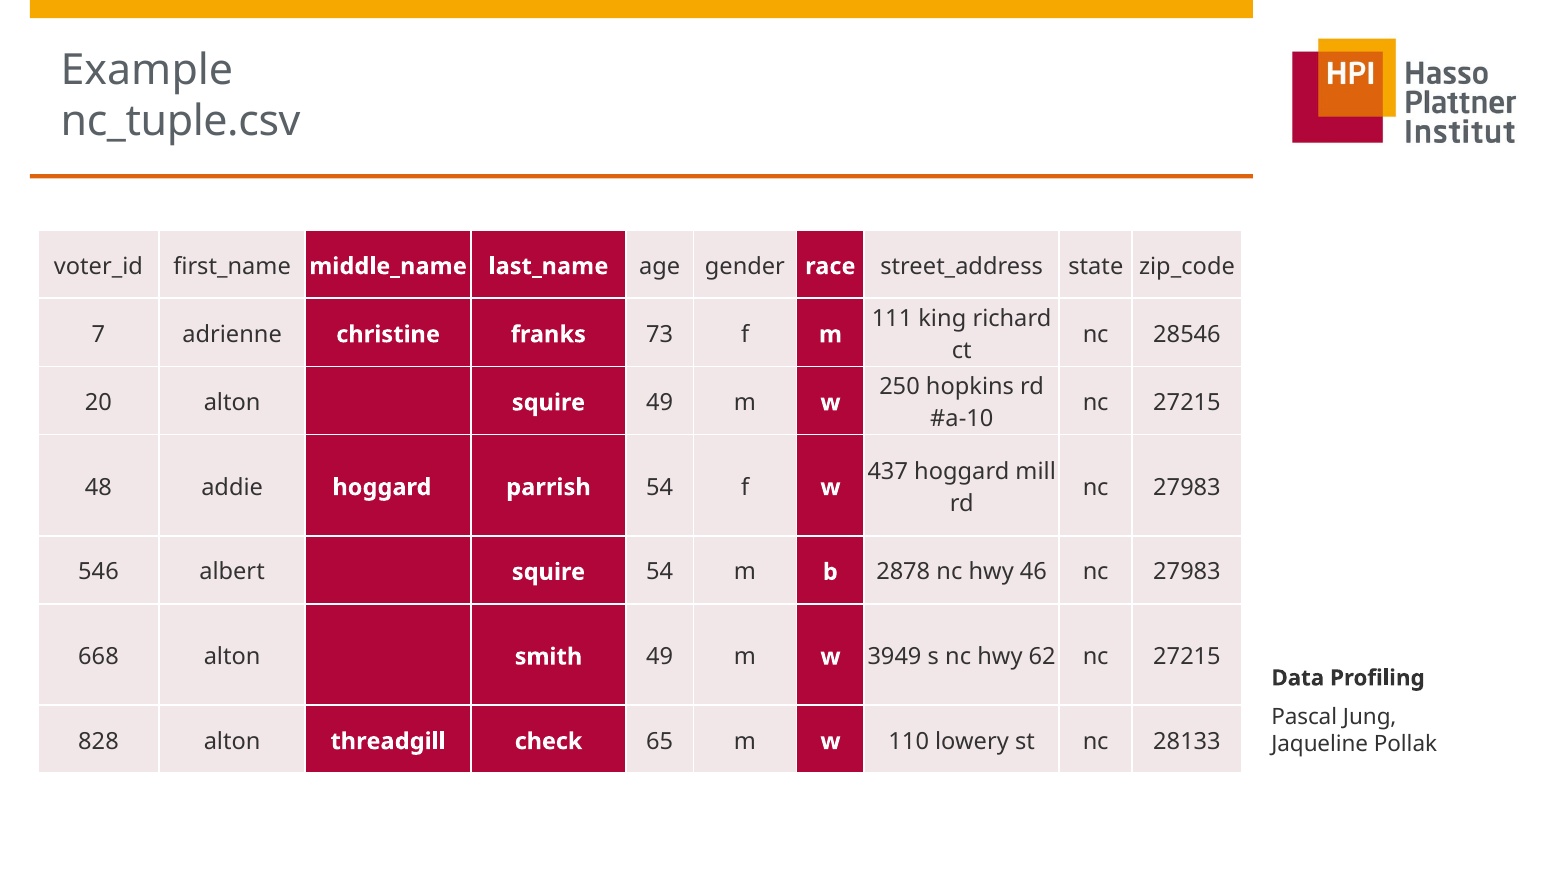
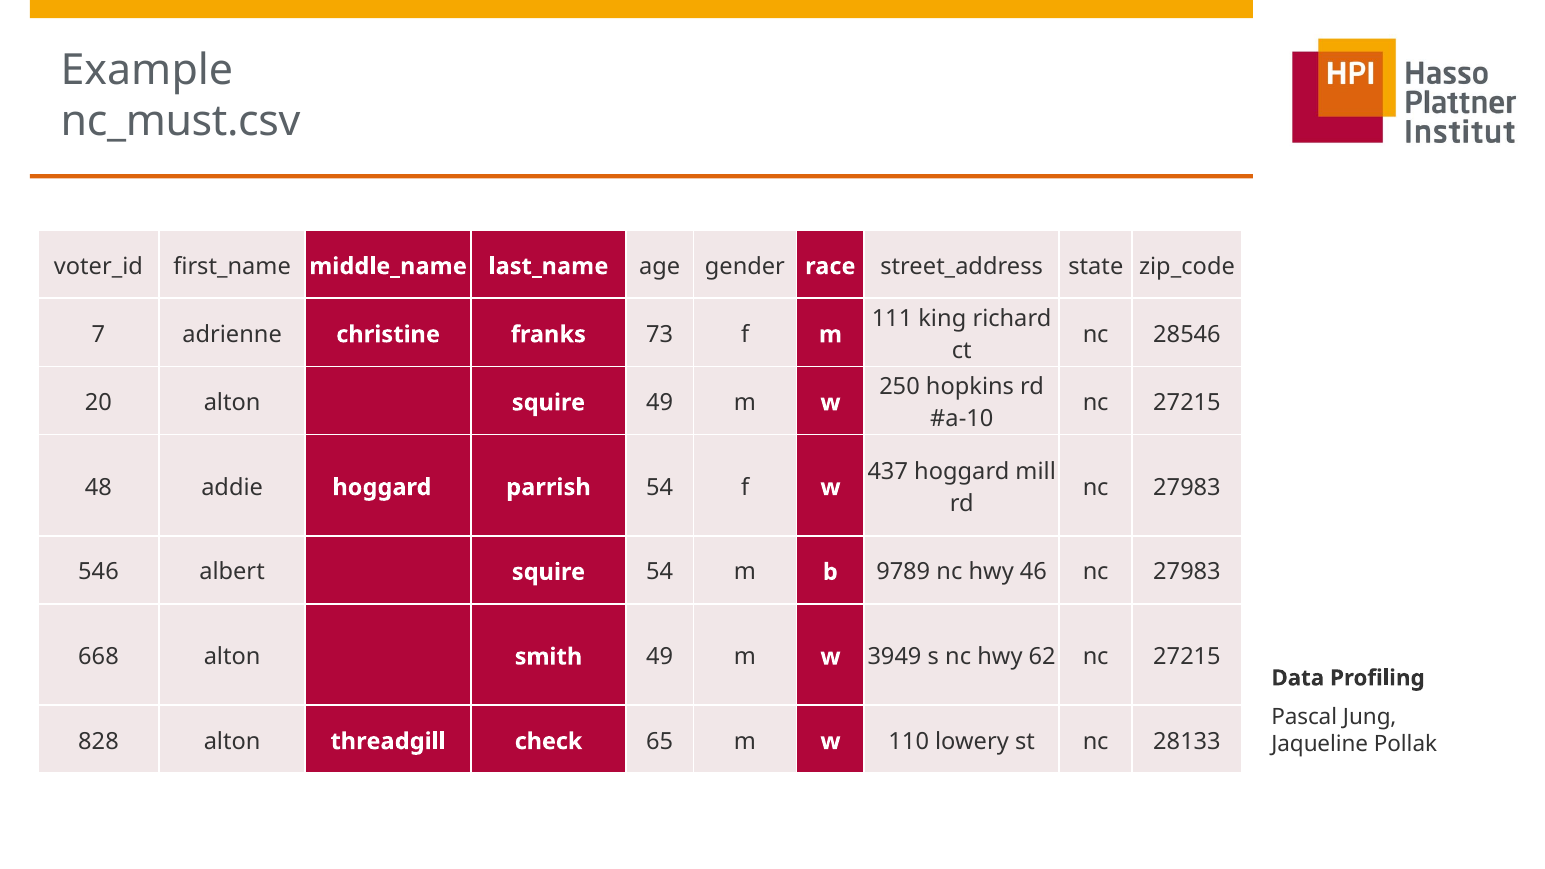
nc_tuple.csv: nc_tuple.csv -> nc_must.csv (181, 122)
2878: 2878 -> 9789 (903, 572)
